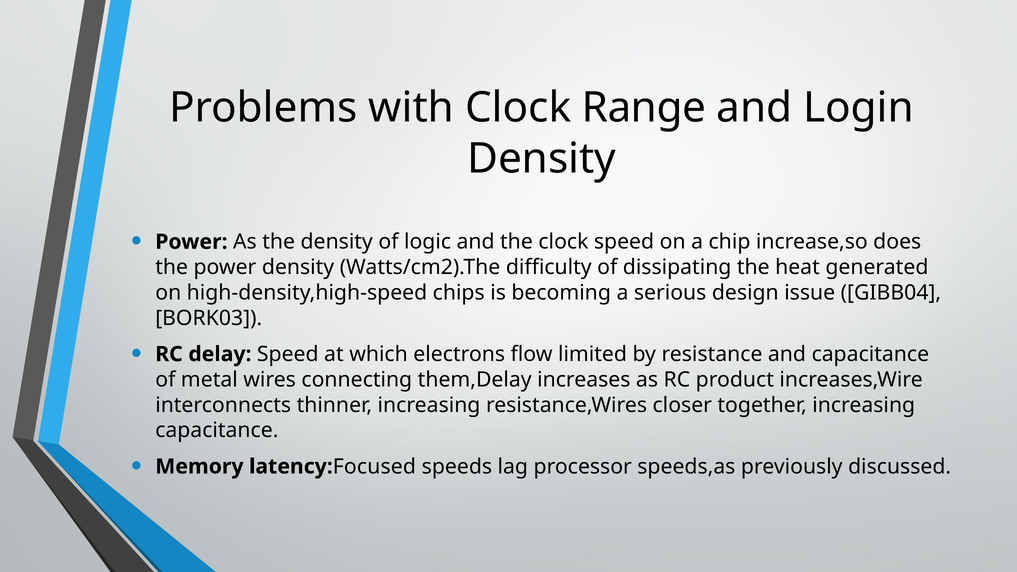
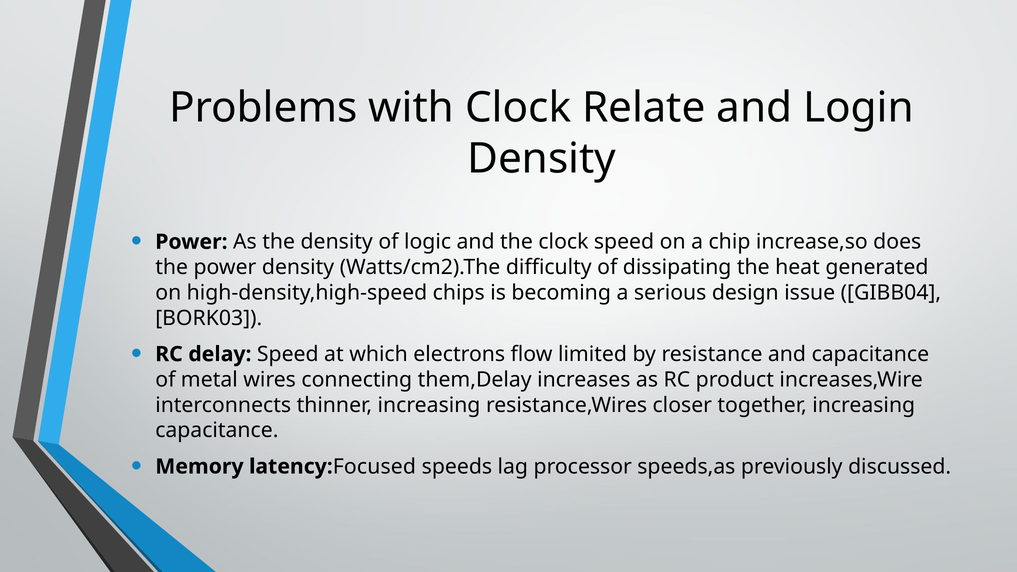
Range: Range -> Relate (644, 108)
